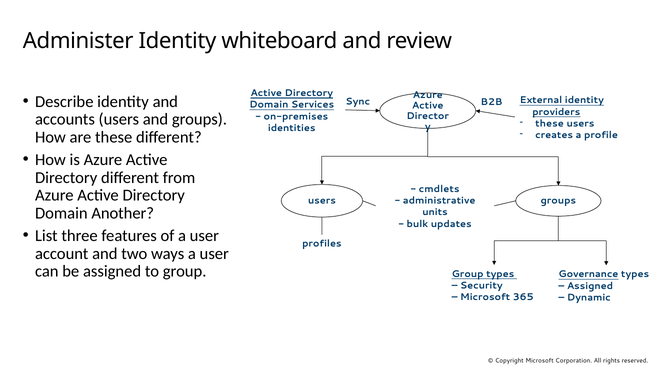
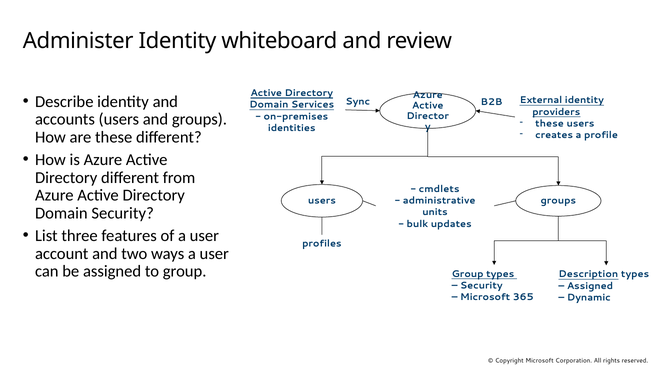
Domain Another: Another -> Security (123, 213)
Governance: Governance -> Description (588, 274)
